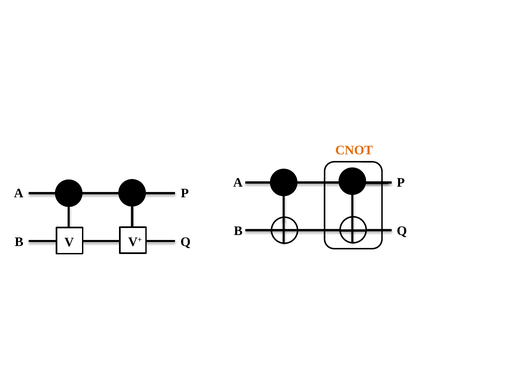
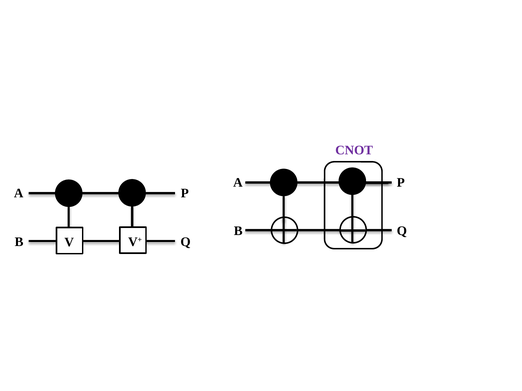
CNOT colour: orange -> purple (354, 150)
